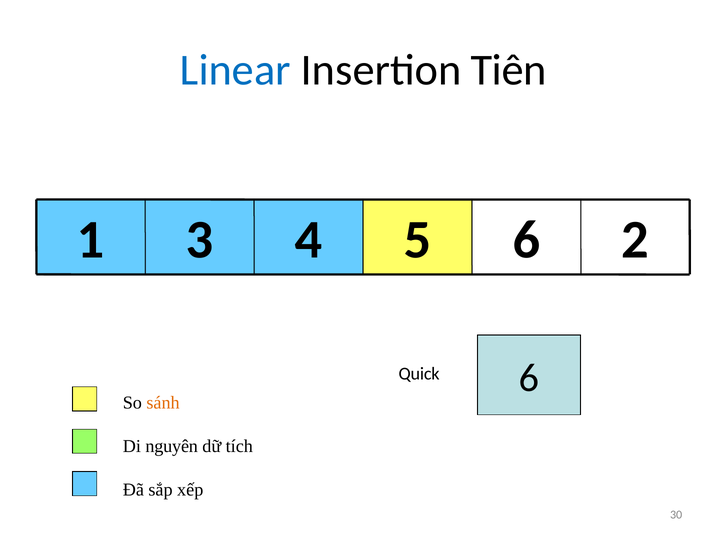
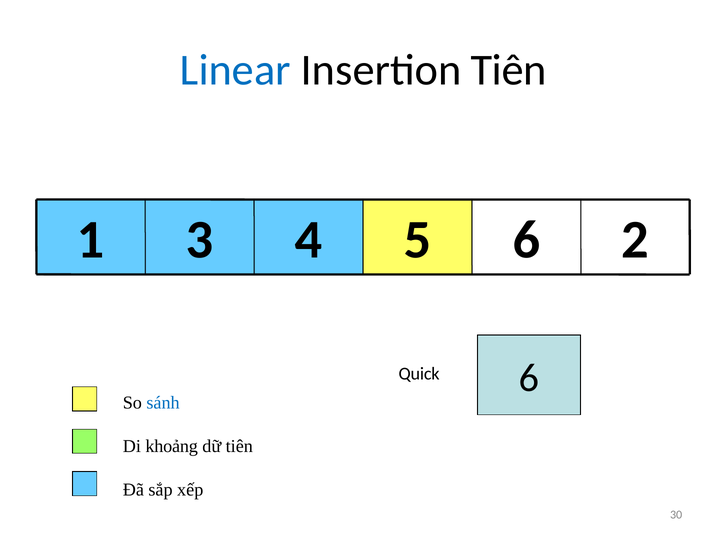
sánh colour: orange -> blue (163, 403)
nguyên: nguyên -> khoảng (172, 447)
dữ tích: tích -> tiên (239, 447)
